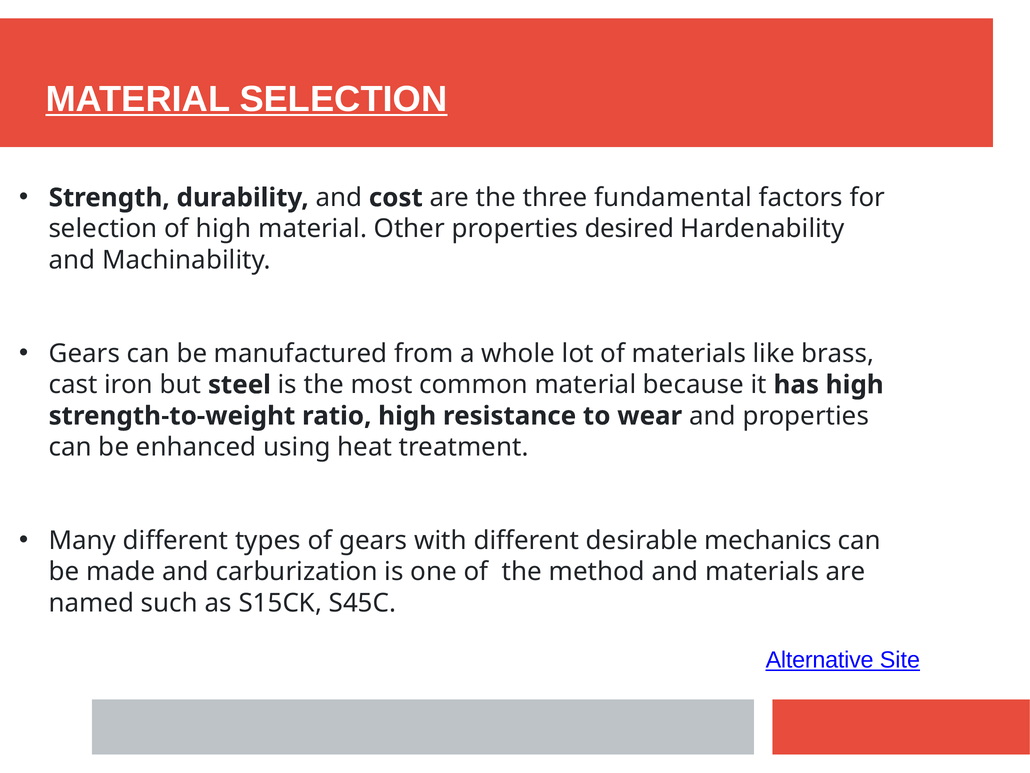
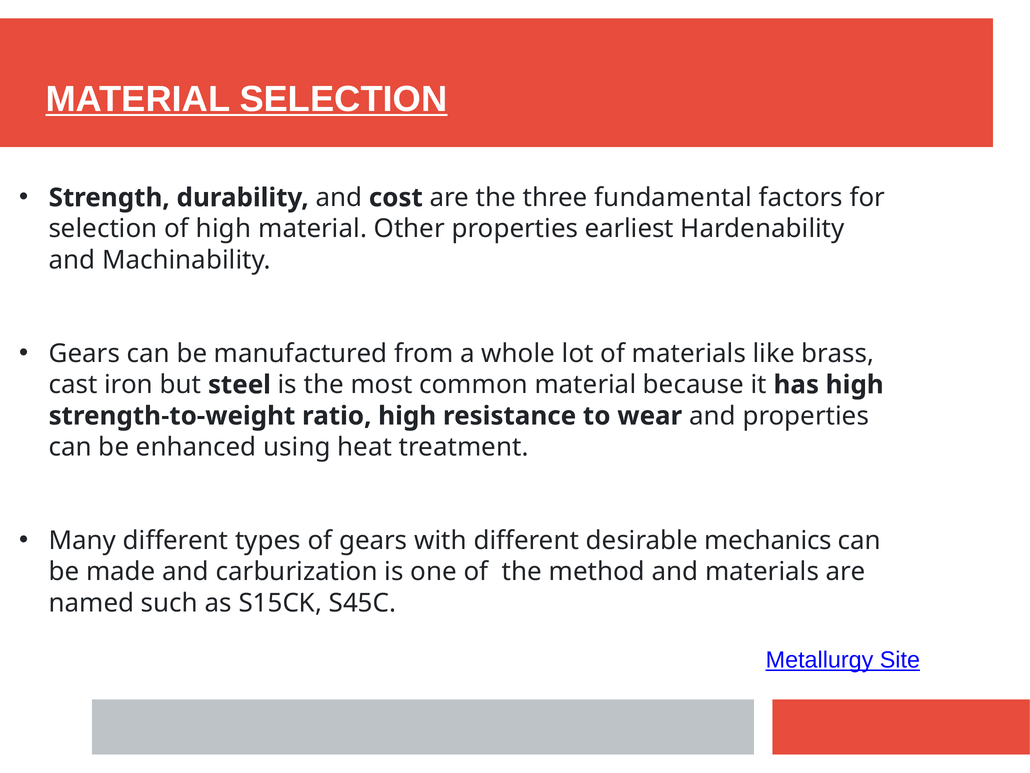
desired: desired -> earliest (629, 229)
Alternative: Alternative -> Metallurgy (820, 659)
